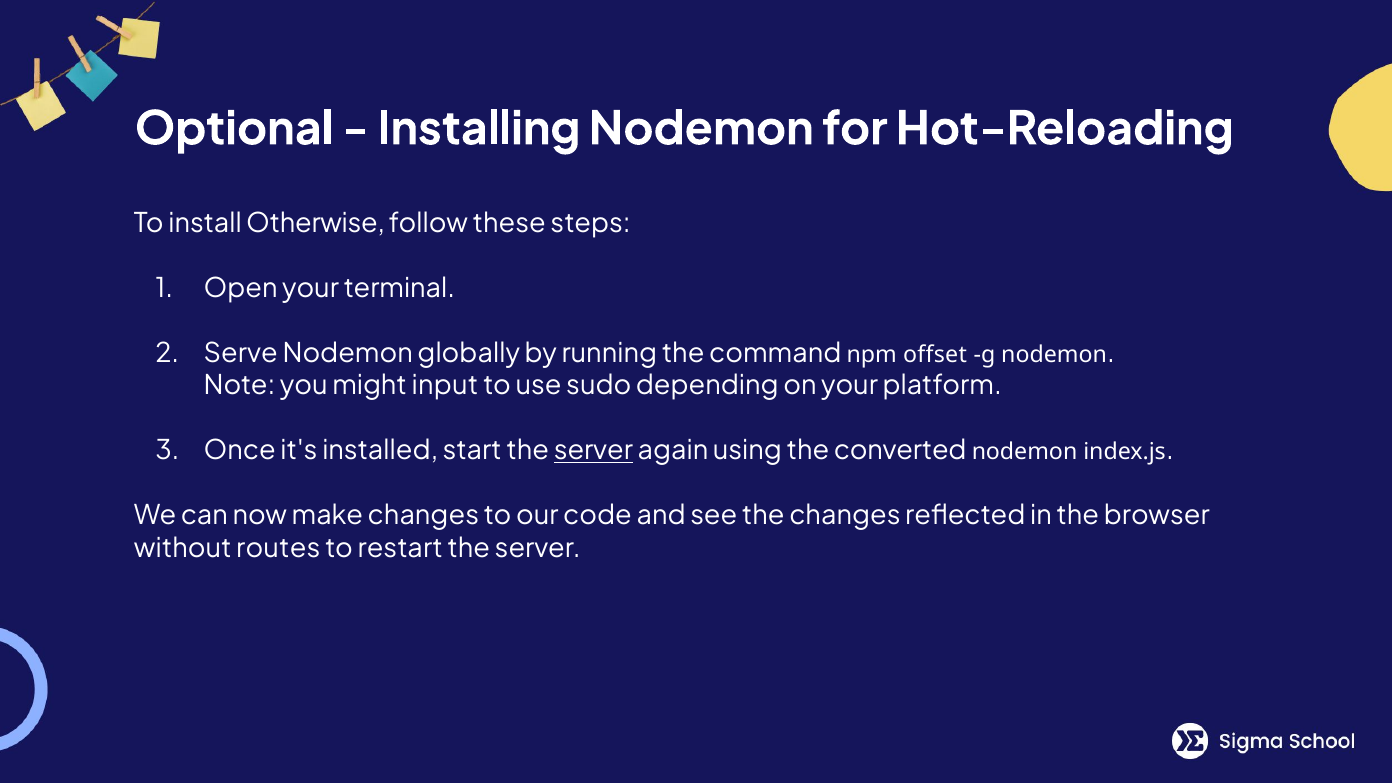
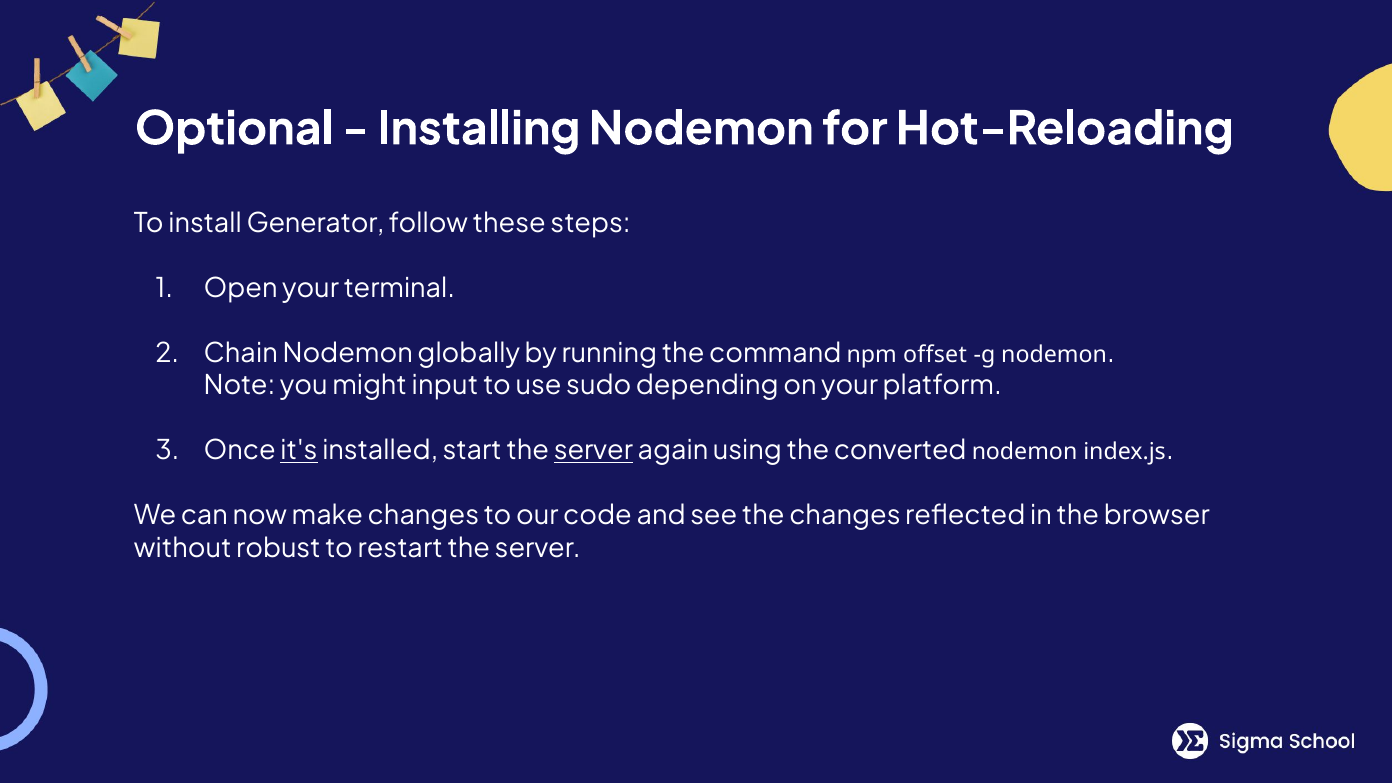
Otherwise: Otherwise -> Generator (316, 223)
Serve: Serve -> Chain (241, 353)
it's underline: none -> present (299, 451)
routes: routes -> robust (278, 548)
